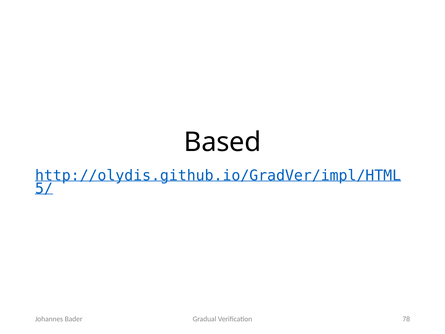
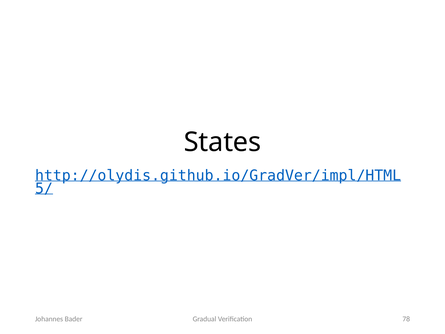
Based: Based -> States (223, 142)
